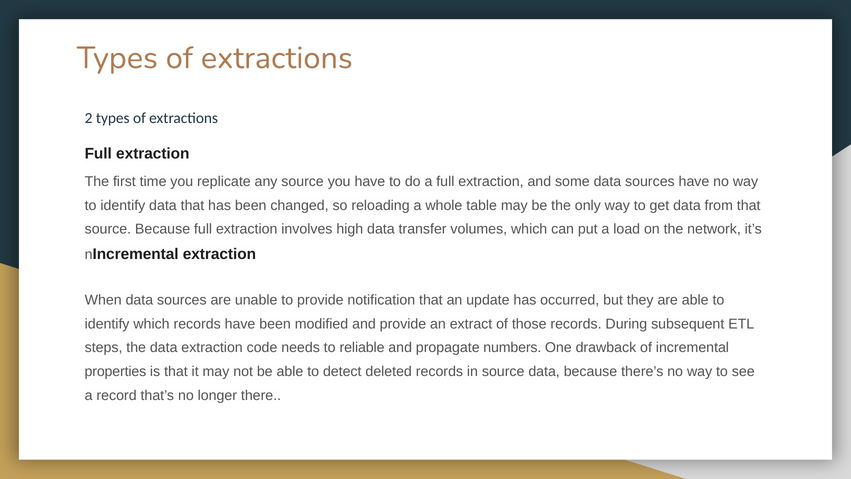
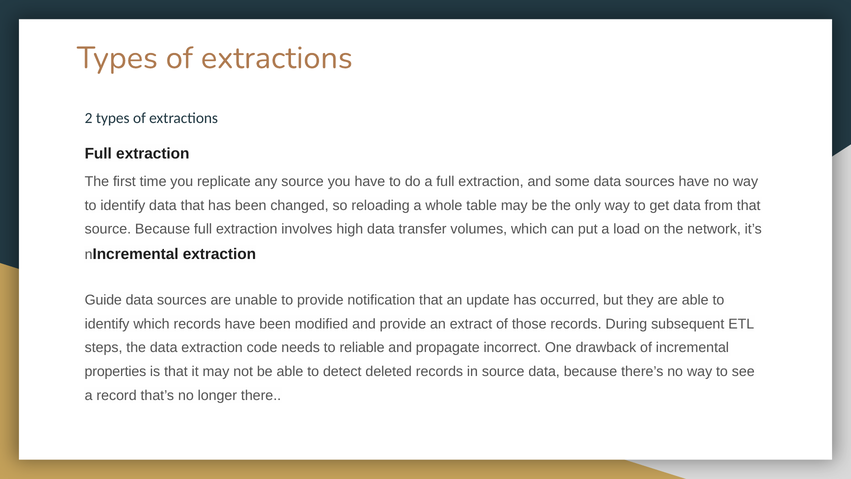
When: When -> Guide (103, 300)
numbers: numbers -> incorrect (512, 348)
